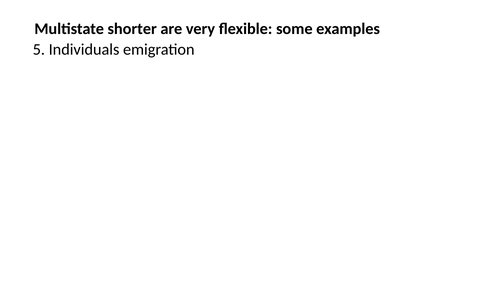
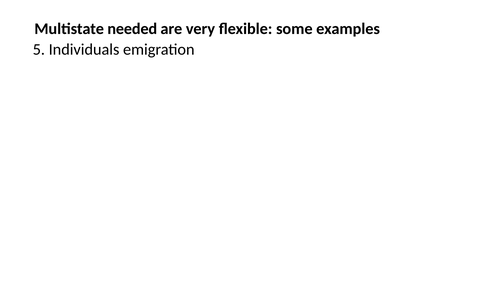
shorter: shorter -> needed (132, 29)
